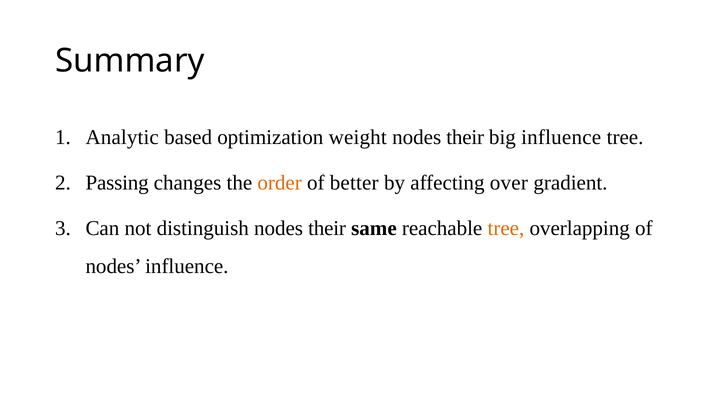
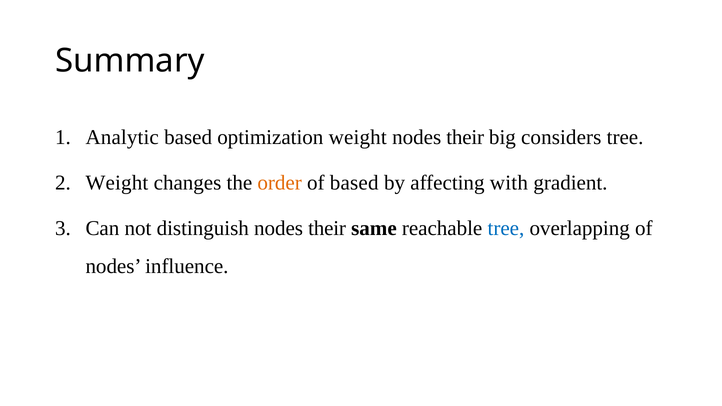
big influence: influence -> considers (561, 138)
Passing: Passing -> Weight (117, 183)
of better: better -> based (354, 183)
over: over -> with (509, 183)
tree colour: orange -> blue (506, 228)
